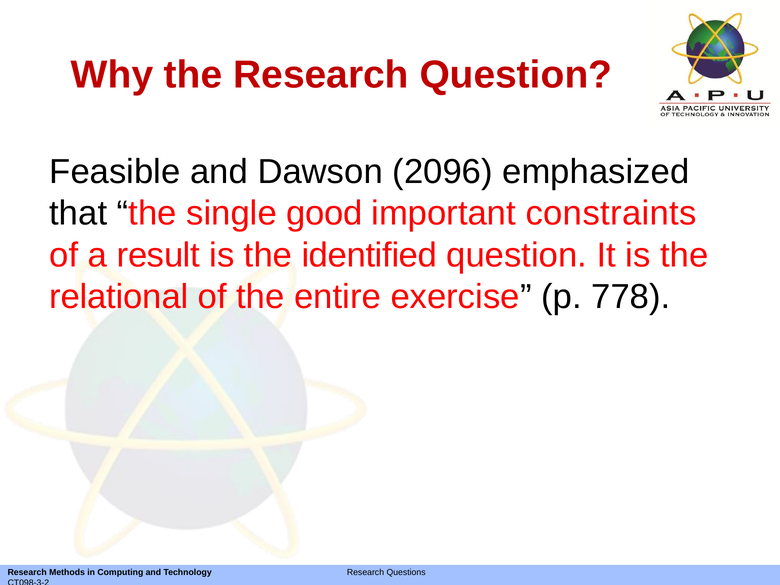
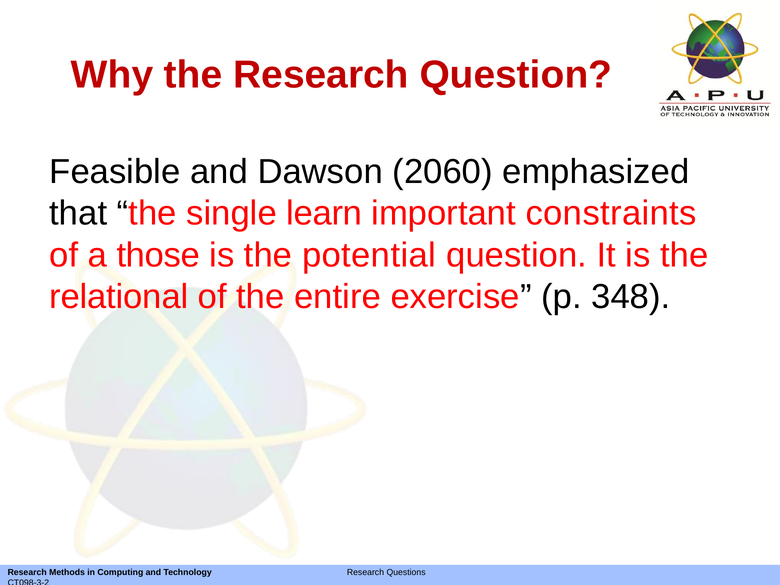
2096: 2096 -> 2060 (443, 172)
good: good -> learn (324, 214)
result: result -> those (158, 255)
identified: identified -> potential (369, 255)
778: 778 -> 348 (631, 297)
